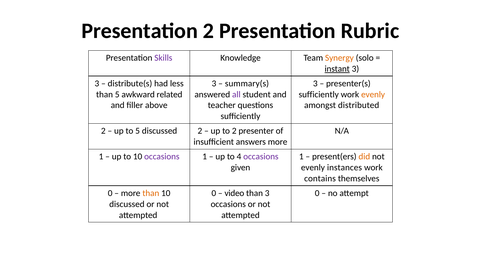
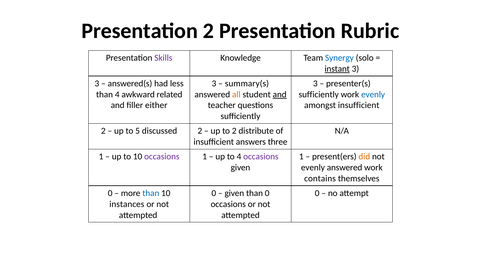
Synergy colour: orange -> blue (339, 58)
distribute(s: distribute(s -> answered(s (130, 84)
than 5: 5 -> 4 (117, 95)
all colour: purple -> orange (236, 95)
and underline: none -> present (280, 95)
evenly colour: orange -> blue (373, 95)
above: above -> either (156, 106)
amongst distributed: distributed -> insufficient (359, 106)
presenter: presenter -> distribute (256, 131)
answers more: more -> three (278, 142)
evenly instances: instances -> answered (345, 168)
than colour: orange -> blue (151, 193)
video: video -> given (234, 193)
than 3: 3 -> 0 (267, 193)
discussed: discussed -> instances (127, 204)
